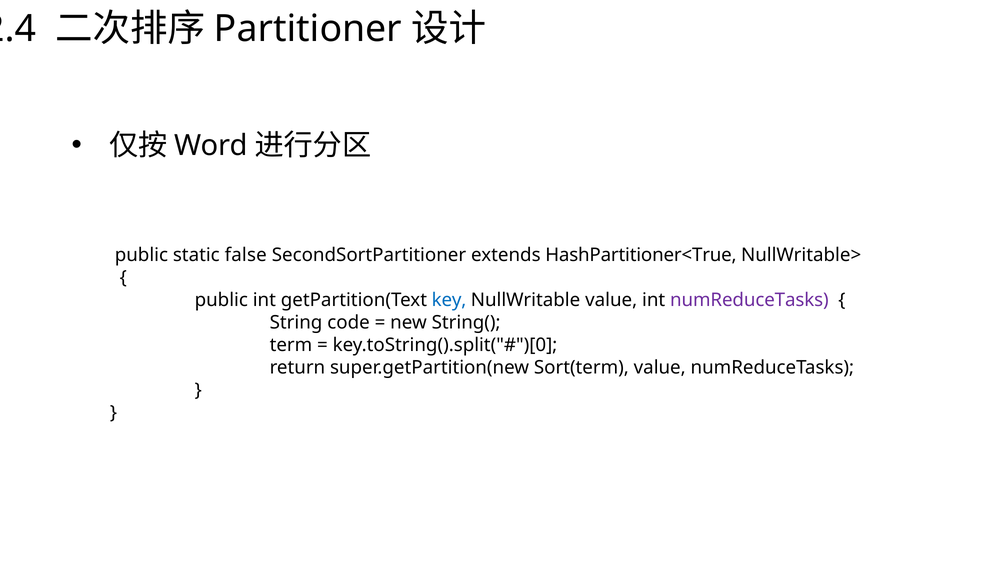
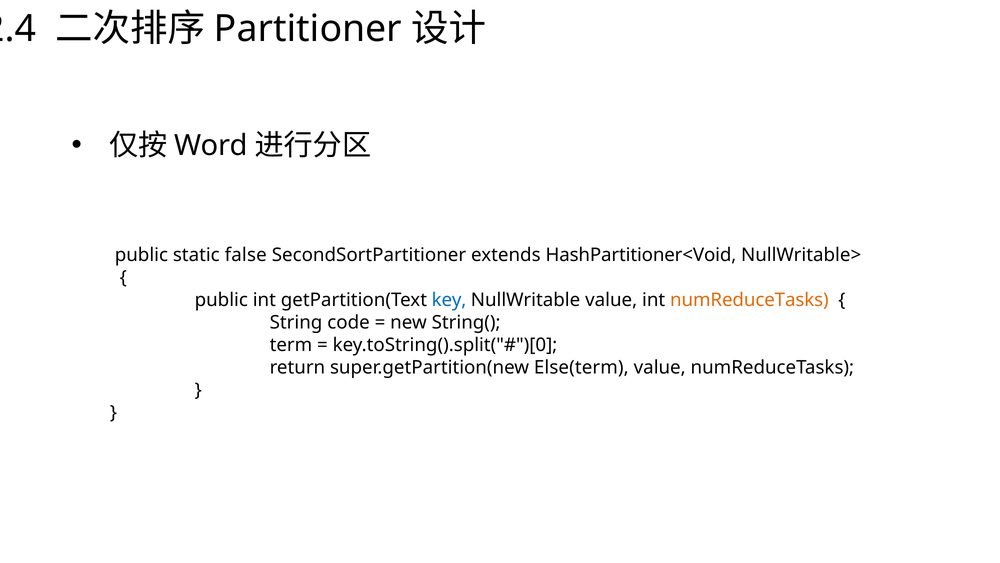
HashPartitioner<True: HashPartitioner<True -> HashPartitioner<Void (641, 255)
numReduceTasks colour: purple -> orange (749, 300)
Sort(term: Sort(term -> Else(term (581, 367)
